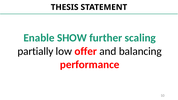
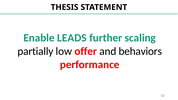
SHOW: SHOW -> LEADS (72, 38)
balancing: balancing -> behaviors (140, 51)
